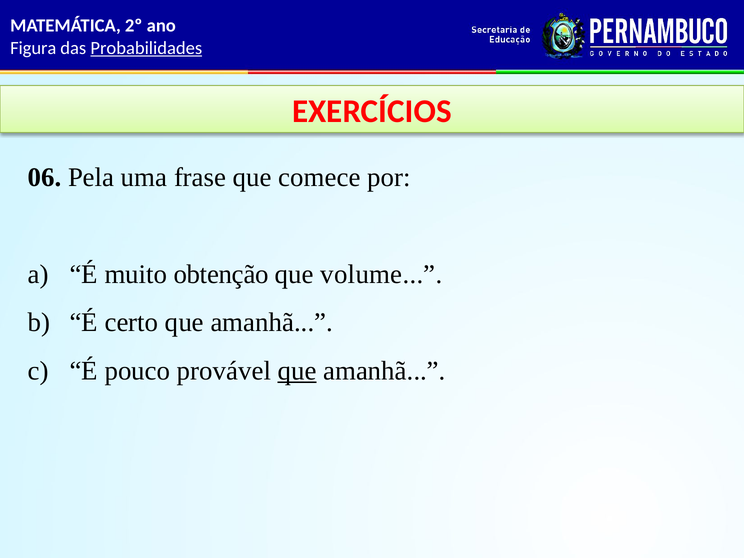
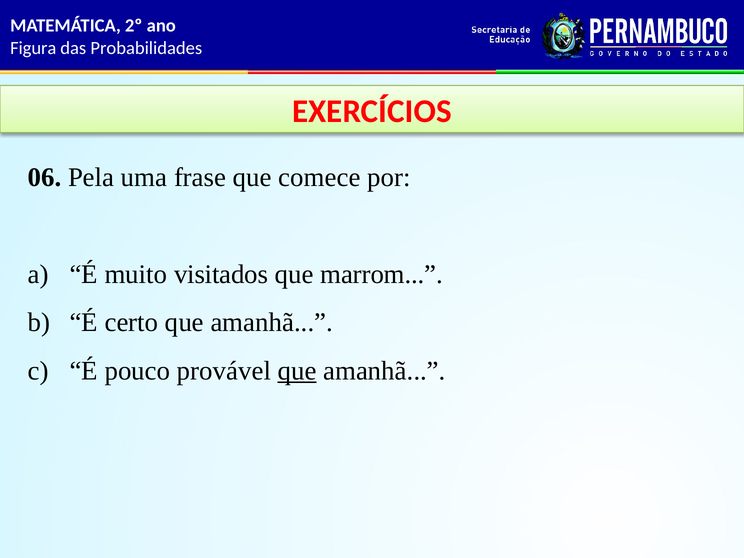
Probabilidades underline: present -> none (146, 48)
obtenção: obtenção -> visitados (221, 274)
volume: volume -> marrom (382, 274)
